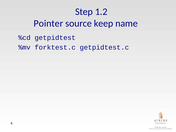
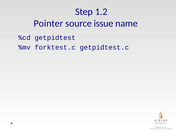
keep: keep -> issue (104, 23)
